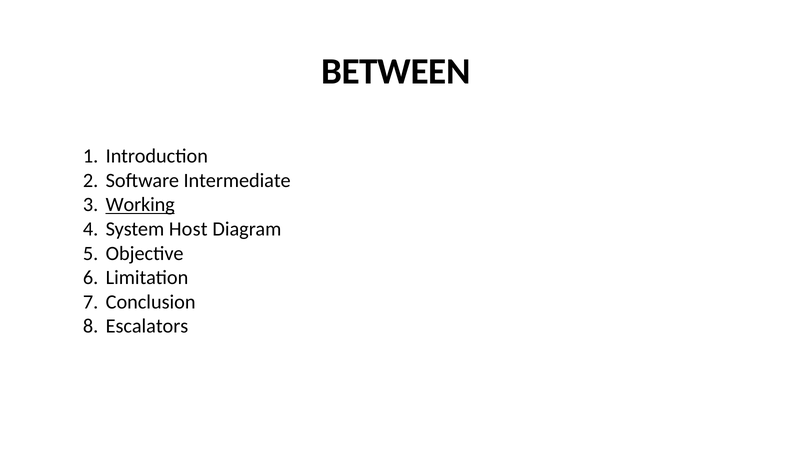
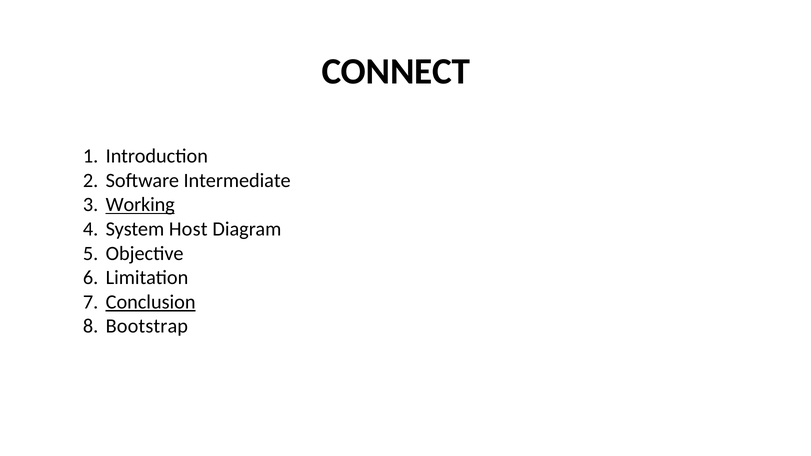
BETWEEN: BETWEEN -> CONNECT (396, 72)
Conclusion underline: none -> present (151, 302)
Escalators: Escalators -> Bootstrap (147, 326)
